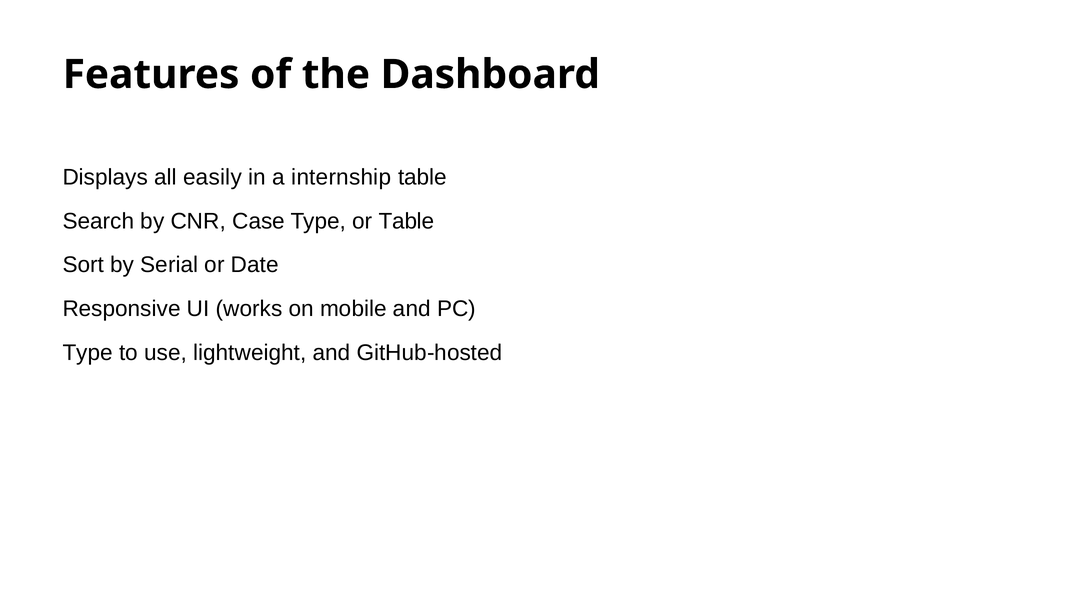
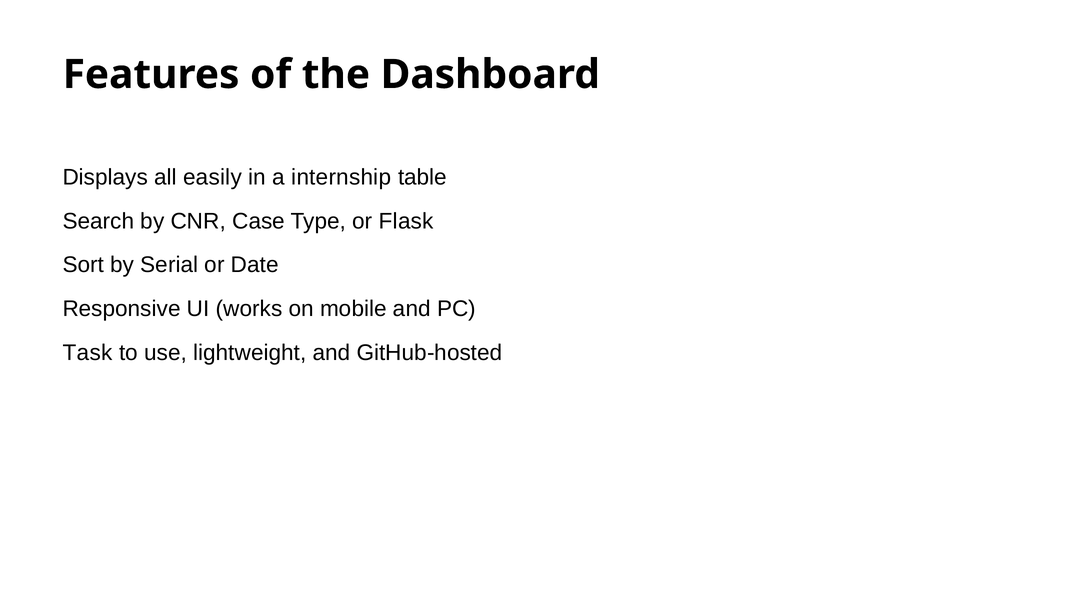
or Table: Table -> Flask (406, 221)
Type: Type -> Task (88, 352)
